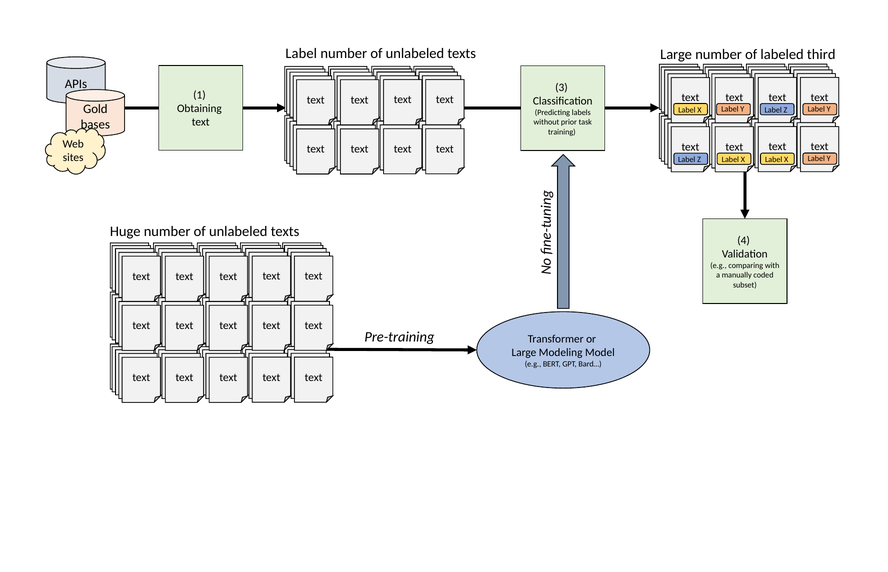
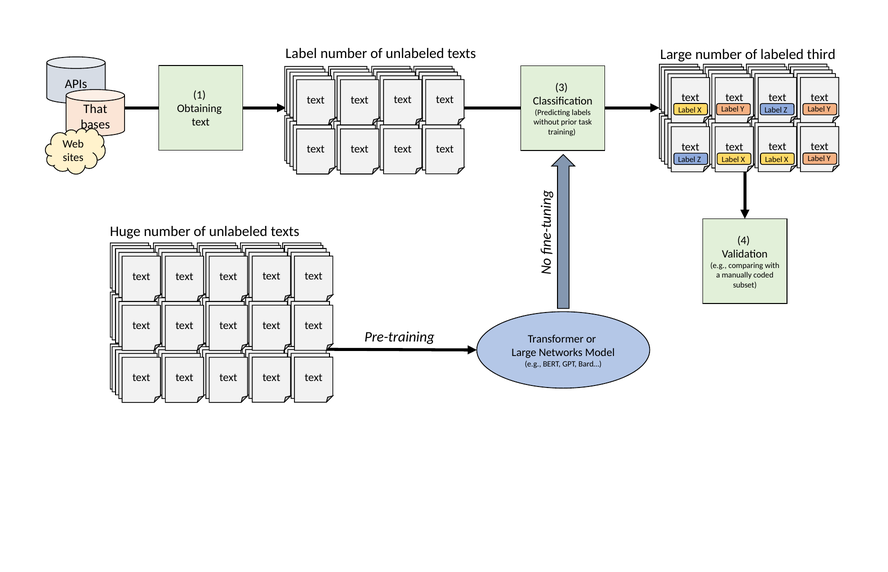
Gold: Gold -> That (95, 109)
Modeling: Modeling -> Networks (561, 353)
